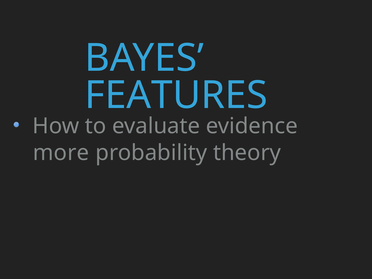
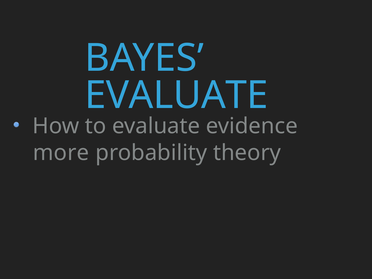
FEATURES: FEATURES -> EVALUATE (176, 95)
